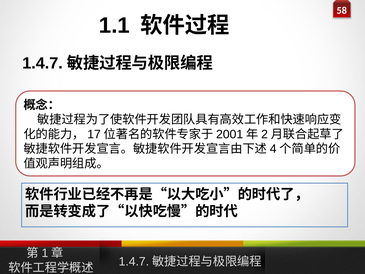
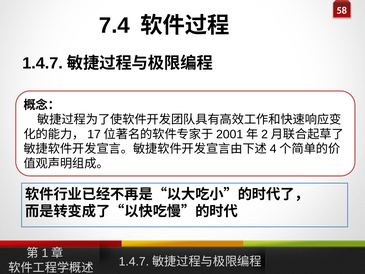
1.1: 1.1 -> 7.4 (114, 25)
